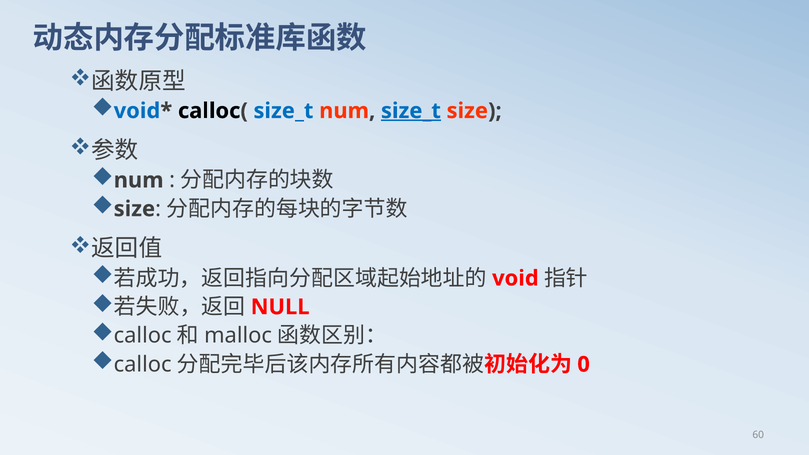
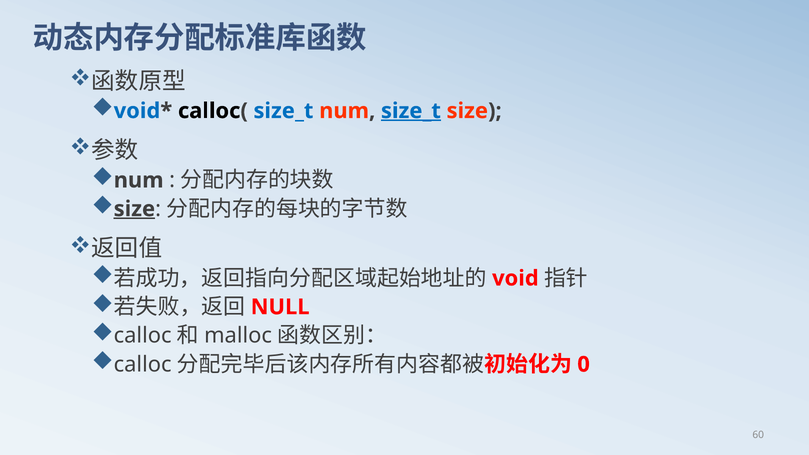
size underline: none -> present (134, 209)
